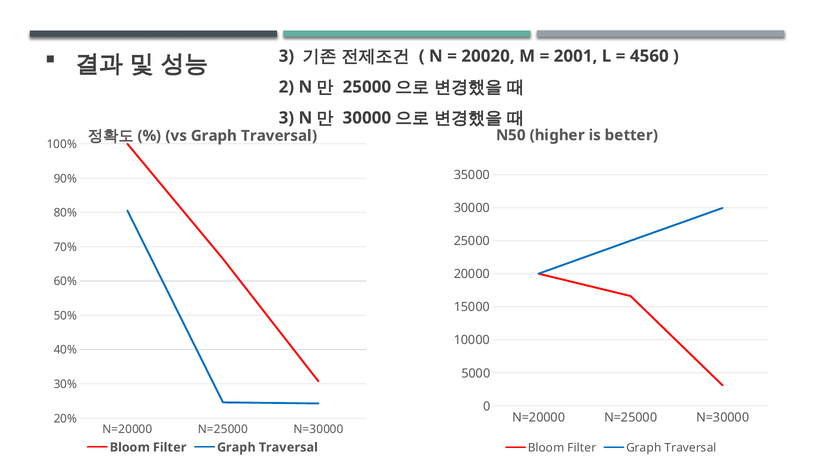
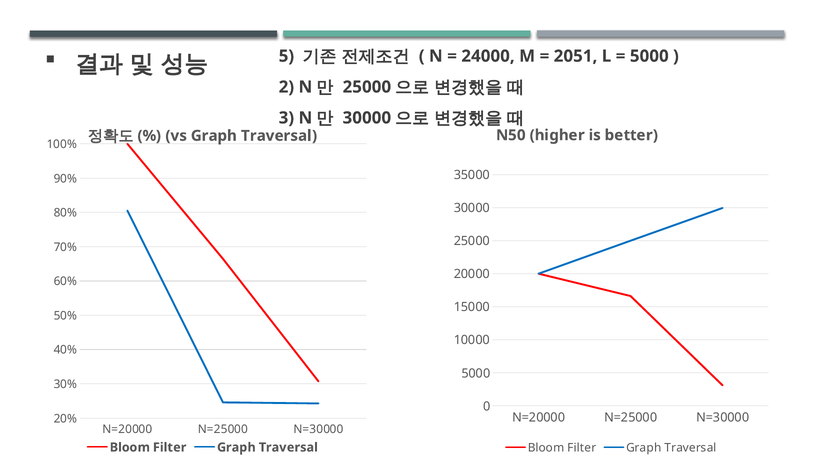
3: 3 -> 5 (286, 56)
20020: 20020 -> 24000 (488, 56)
2001: 2001 -> 2051 (576, 56)
4560: 4560 -> 5000 (649, 56)
